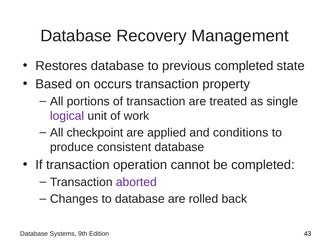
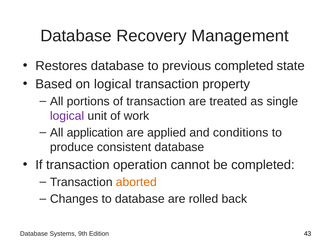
on occurs: occurs -> logical (113, 84)
checkpoint: checkpoint -> application (95, 133)
aborted colour: purple -> orange (136, 182)
